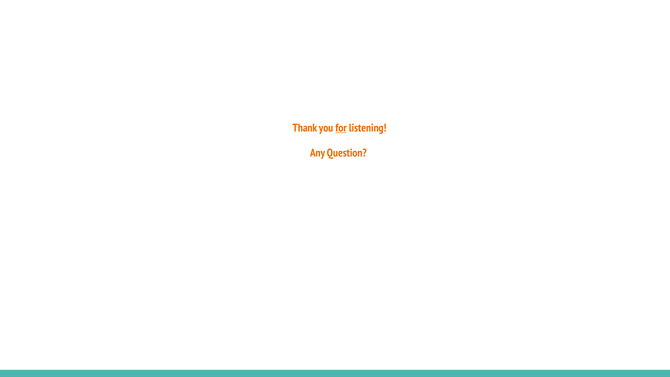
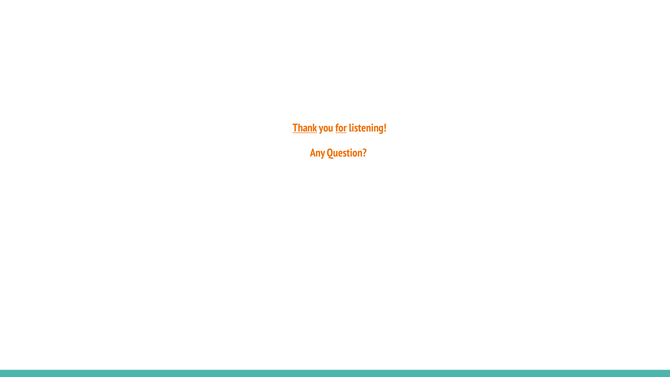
Thank underline: none -> present (305, 128)
